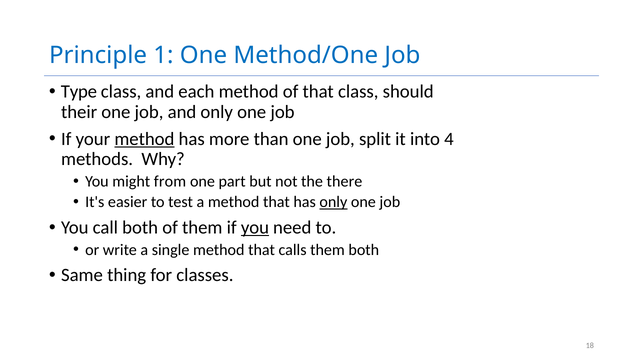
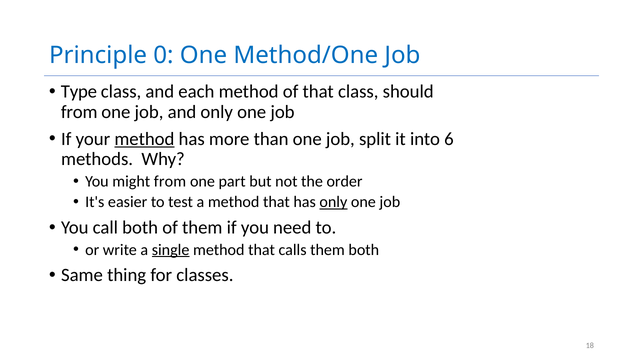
1: 1 -> 0 (163, 55)
their: their -> from (79, 112)
4: 4 -> 6 (449, 139)
there: there -> order (345, 181)
you underline: present -> none (255, 227)
single underline: none -> present (171, 250)
